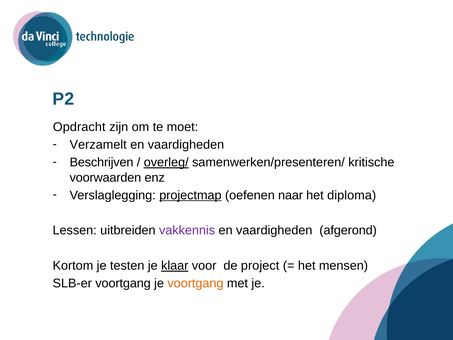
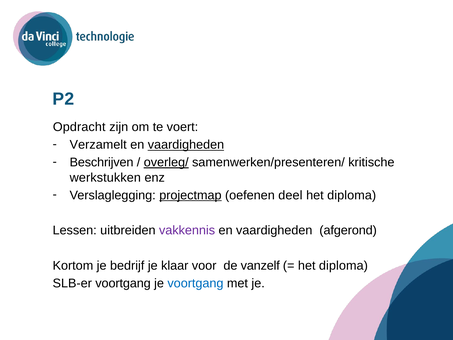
moet: moet -> voert (182, 127)
vaardigheden underline: none -> present (186, 145)
voorwaarden: voorwaarden -> werkstukken (105, 177)
naar: naar -> deel (290, 195)
testen: testen -> bedrijf (127, 266)
klaar underline: present -> none (175, 266)
project: project -> vanzelf (260, 266)
mensen: mensen -> diploma (343, 266)
voortgang colour: orange -> blue (195, 283)
